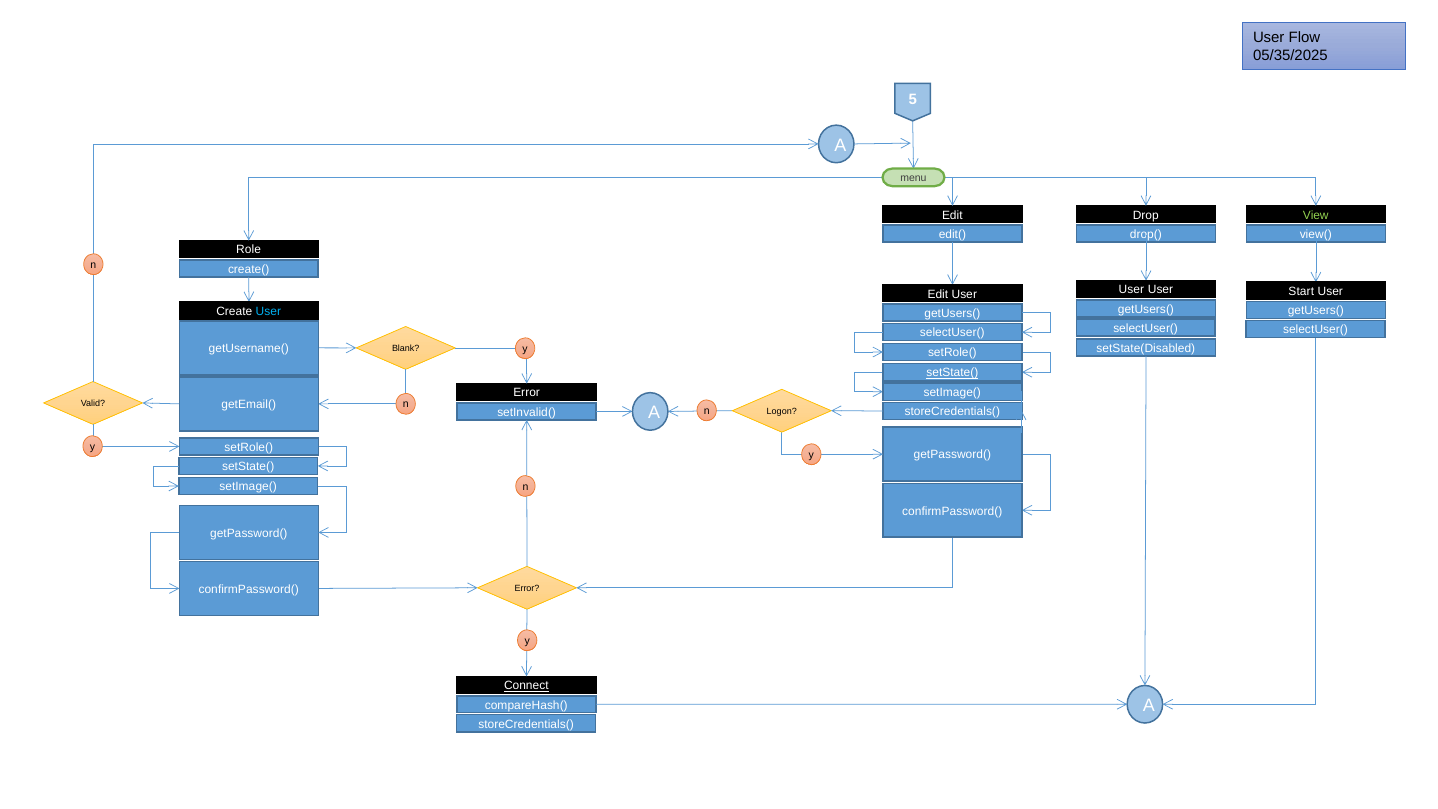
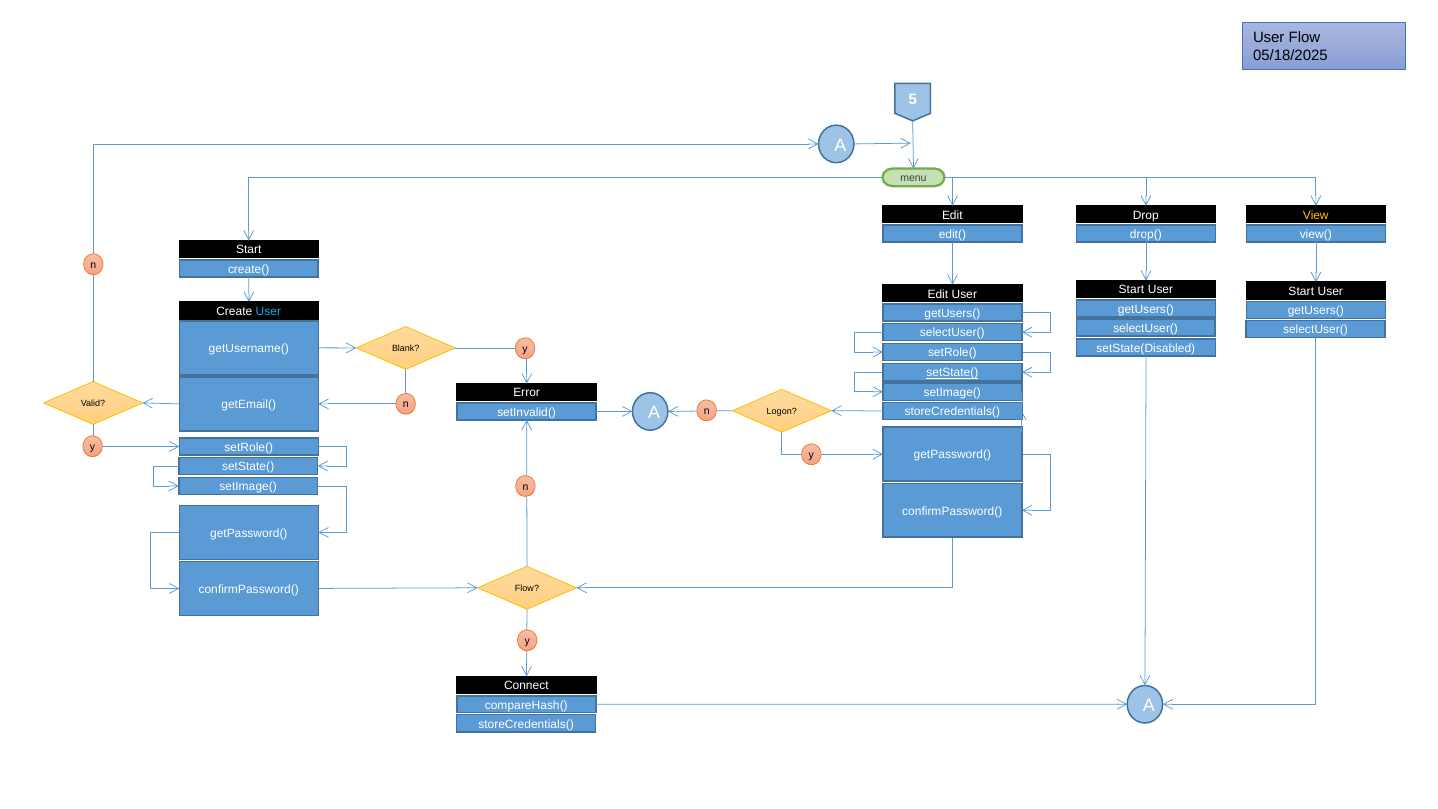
05/35/2025: 05/35/2025 -> 05/18/2025 (1290, 56)
View colour: light green -> yellow (1316, 215)
Role: Role -> Start (249, 250)
User: User -> Start (1131, 290)
Error: Error -> Flow (527, 588)
Connect underline: present -> none (526, 686)
